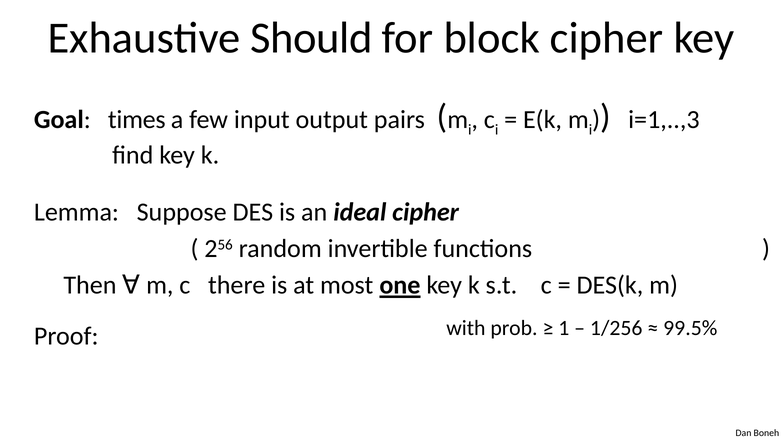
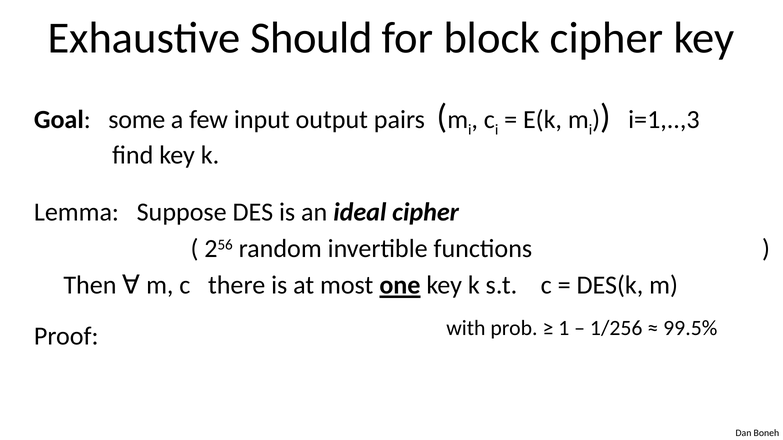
times: times -> some (137, 120)
